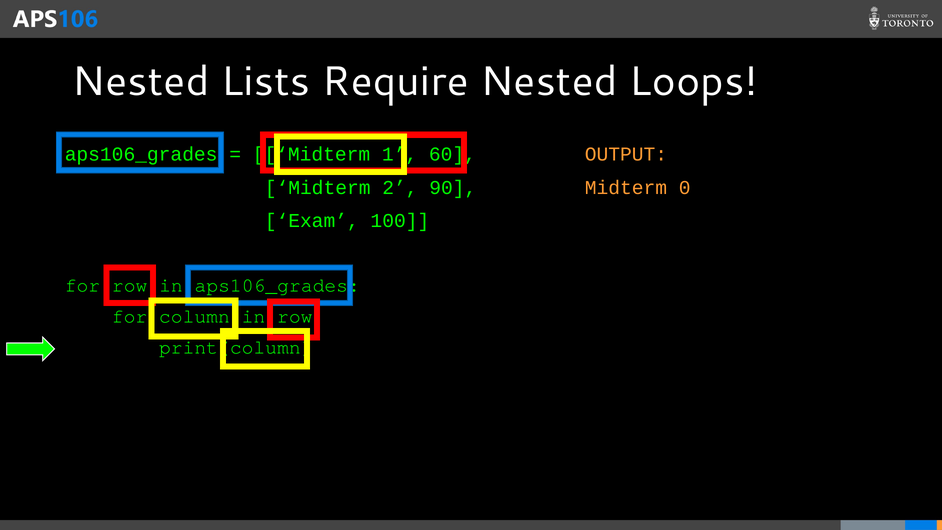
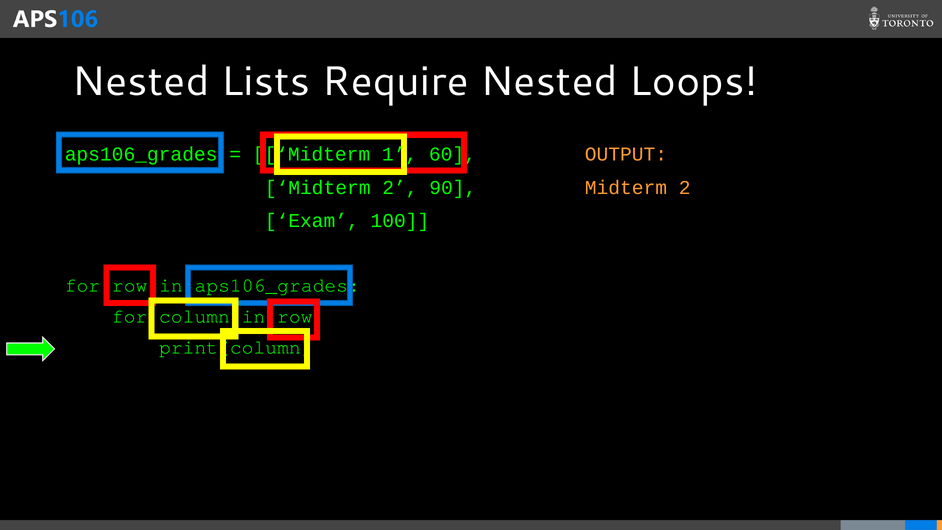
0: 0 -> 2 (685, 188)
